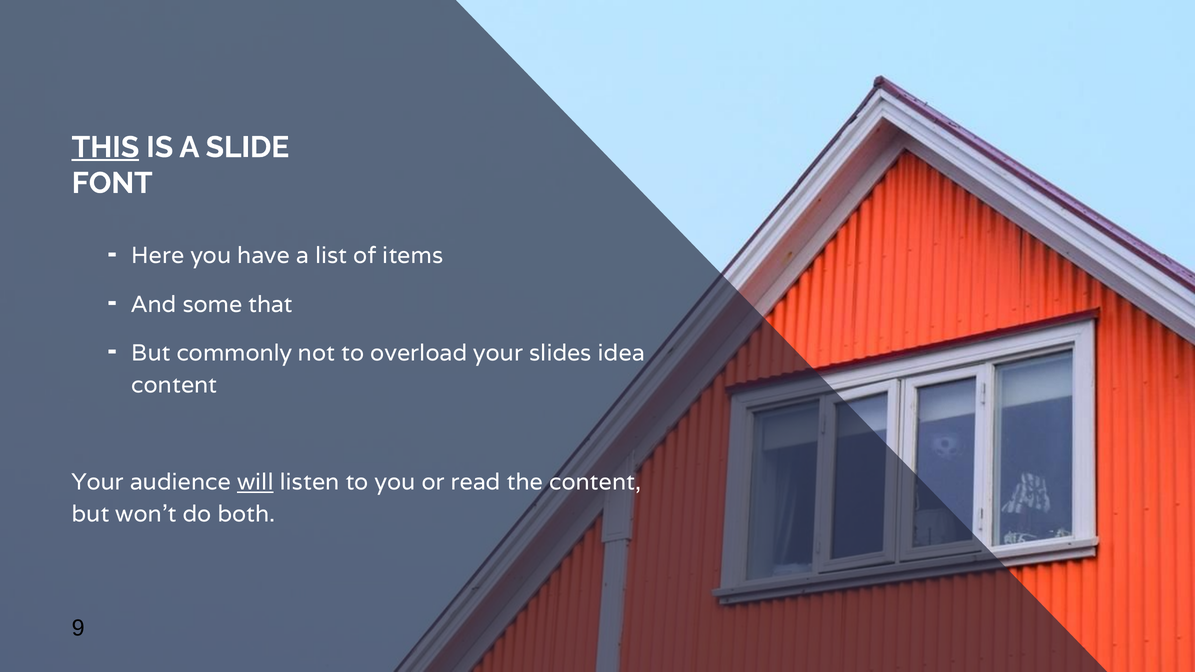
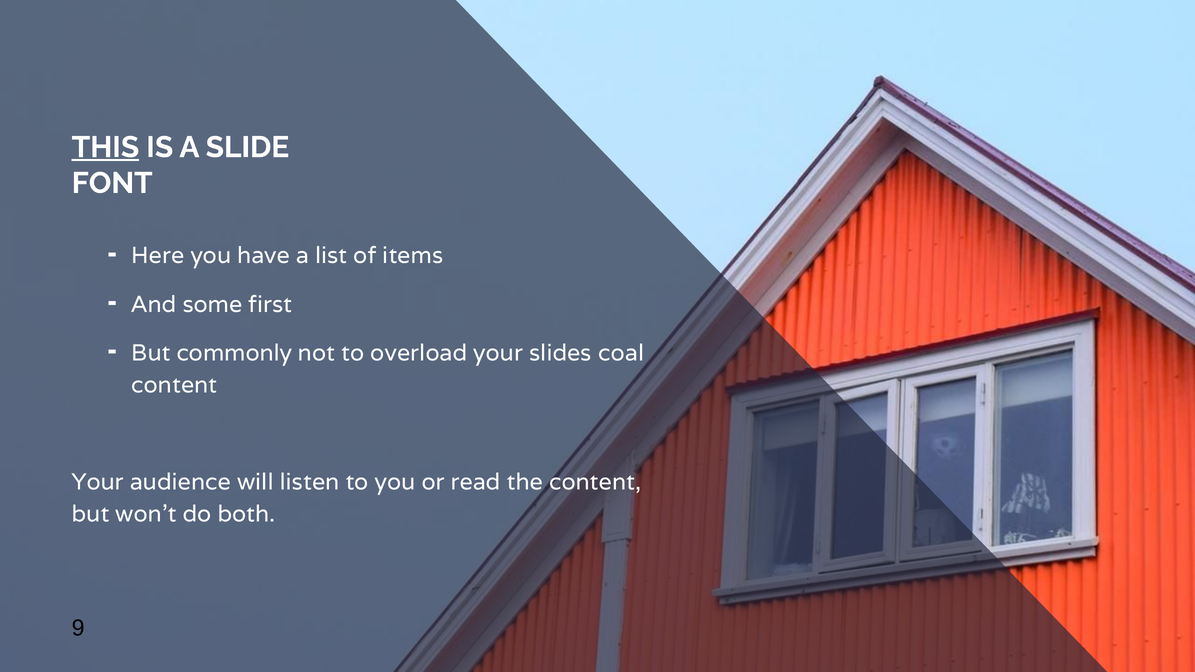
that: that -> first (270, 304)
idea: idea -> coal (621, 353)
will underline: present -> none (255, 482)
